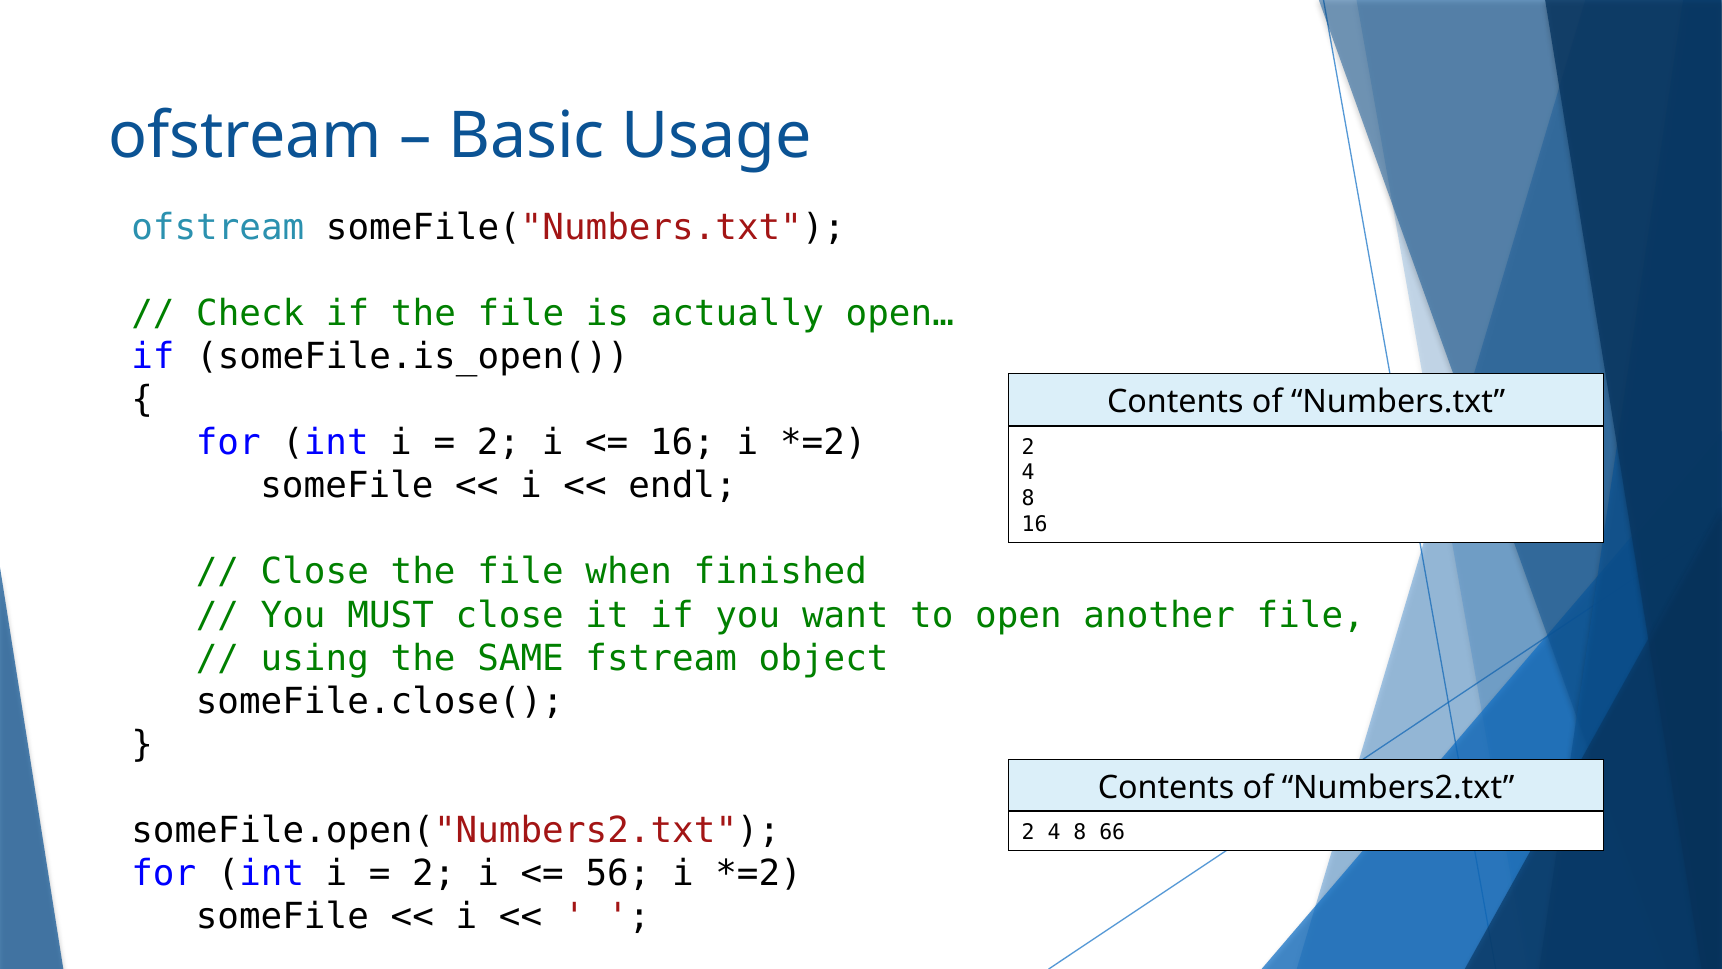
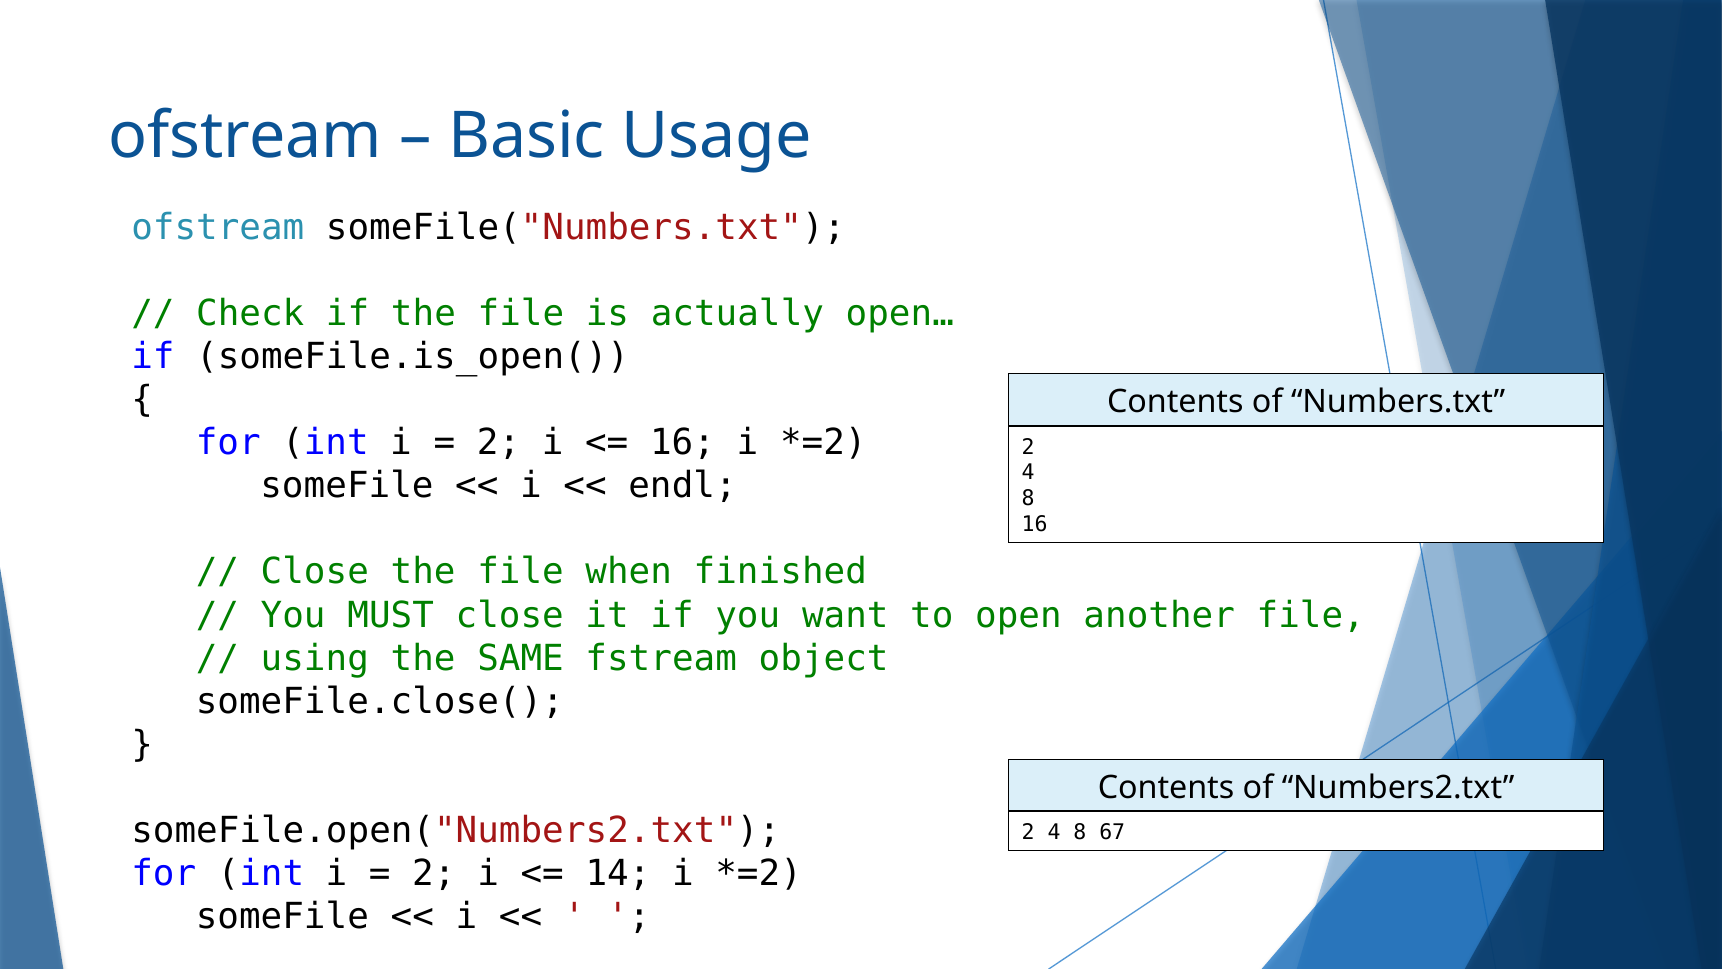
66: 66 -> 67 (1112, 832)
56: 56 -> 14 (618, 873)
